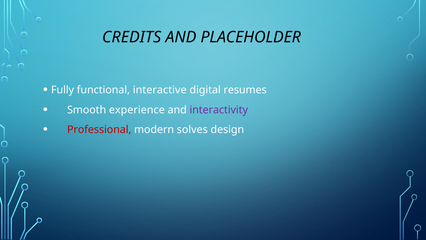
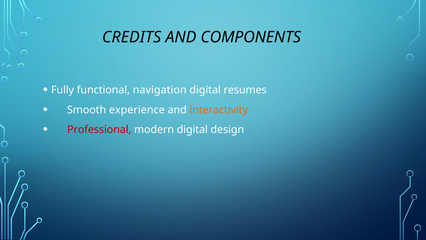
PLACEHOLDER: PLACEHOLDER -> COMPONENTS (251, 37)
interactive: interactive -> navigation (160, 90)
interactivity colour: purple -> orange (219, 110)
modern solves: solves -> digital (192, 129)
